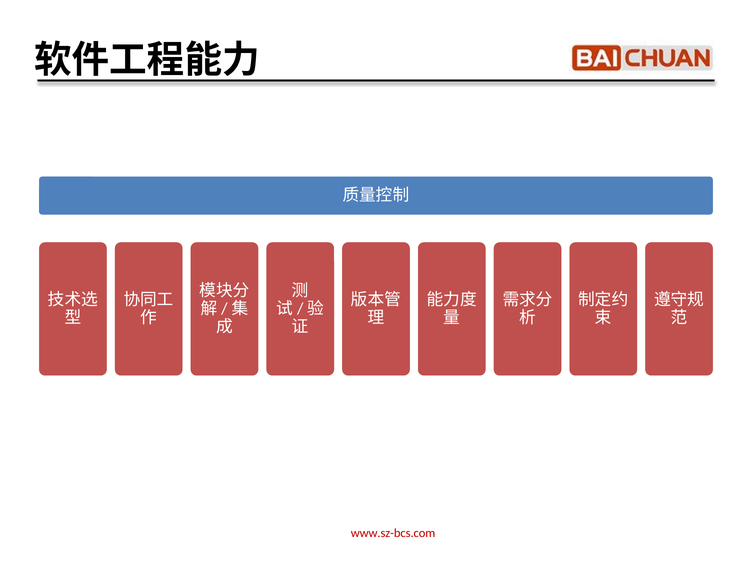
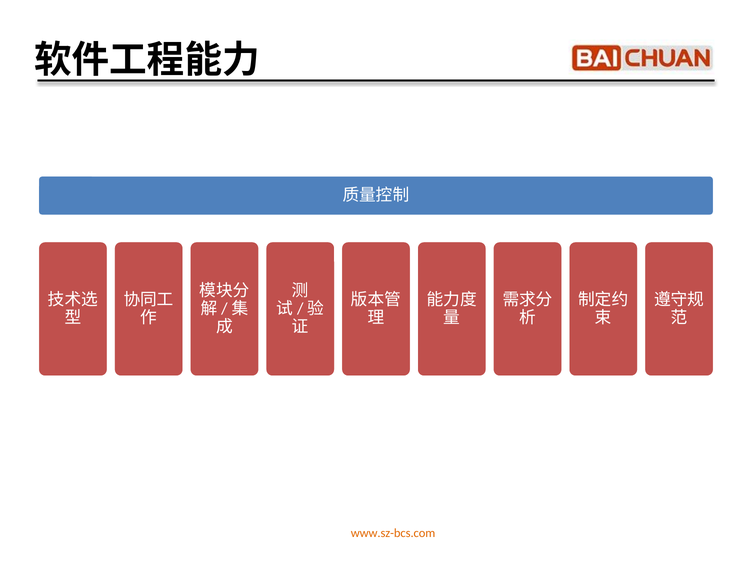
www.sz-bcs.com colour: red -> orange (393, 533)
